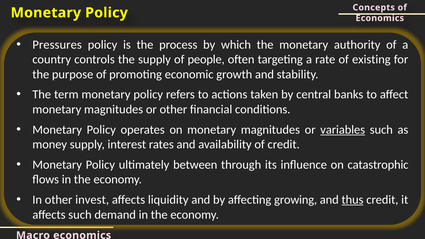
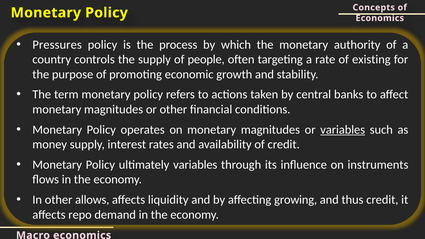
ultimately between: between -> variables (195, 165)
catastrophic: catastrophic -> instruments (378, 165)
invest: invest -> allows (92, 200)
thus underline: present -> none (352, 200)
affects such: such -> repo (80, 215)
